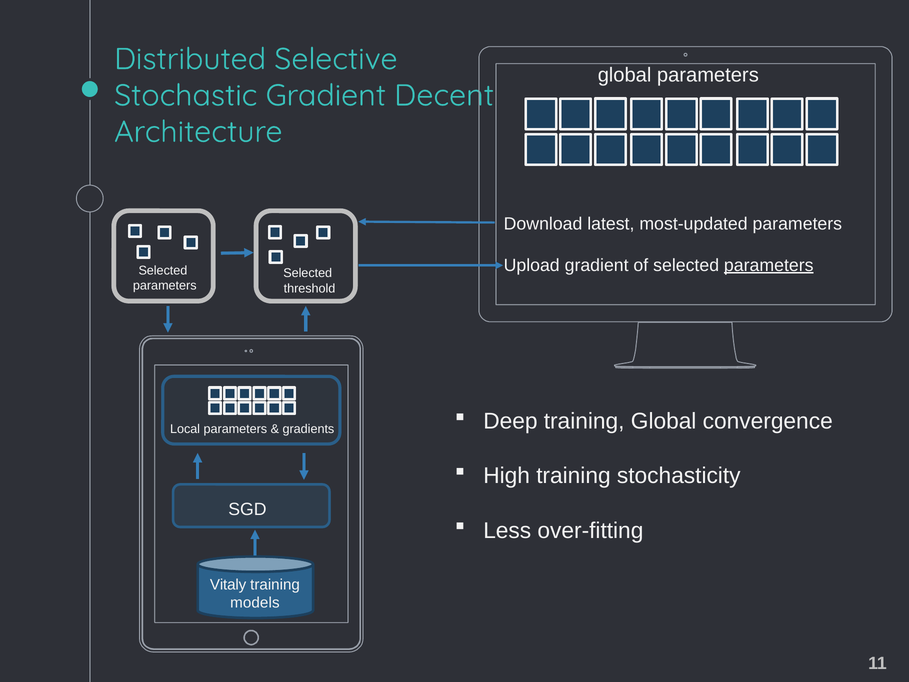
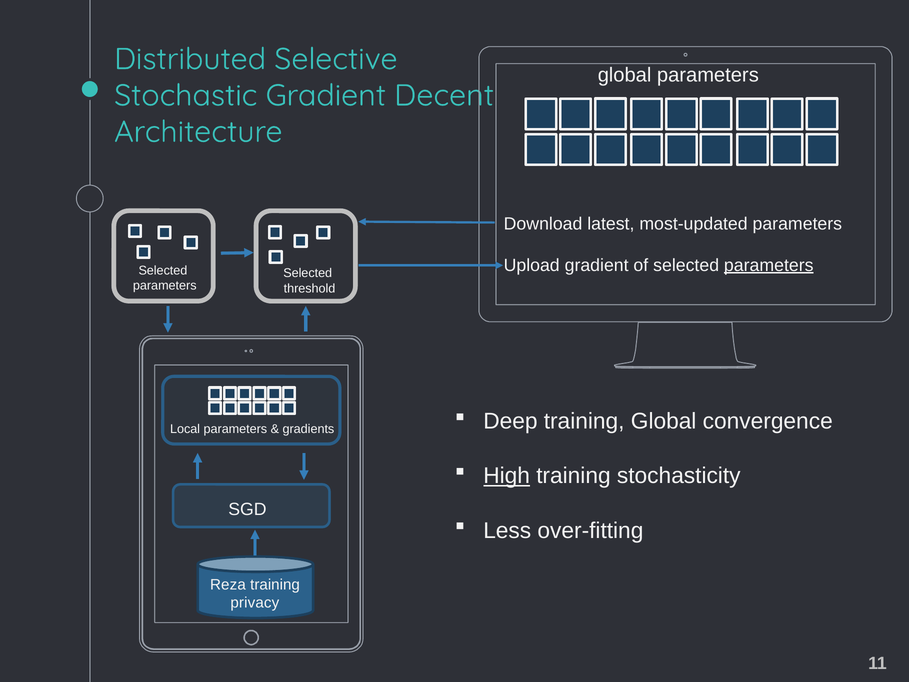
High underline: none -> present (507, 476)
Vitaly: Vitaly -> Reza (228, 584)
models: models -> privacy (255, 603)
